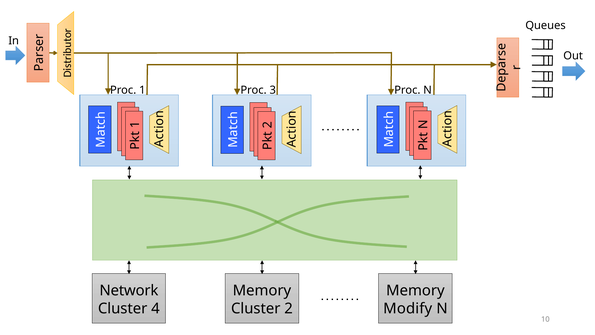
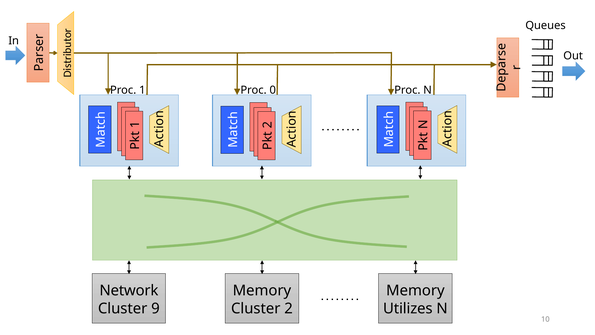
3: 3 -> 0 (273, 90)
4: 4 -> 9 (156, 308)
Modify: Modify -> Utilizes (408, 308)
